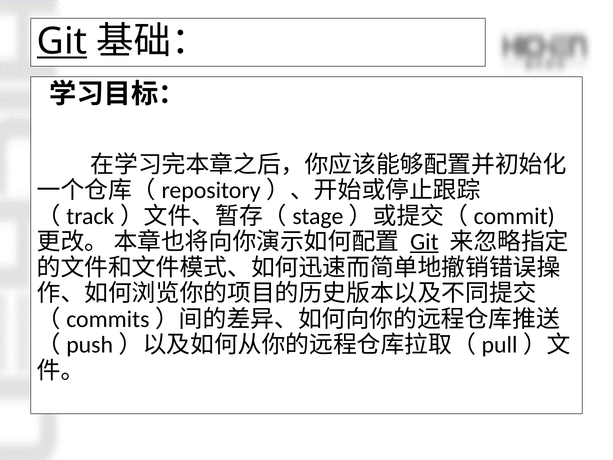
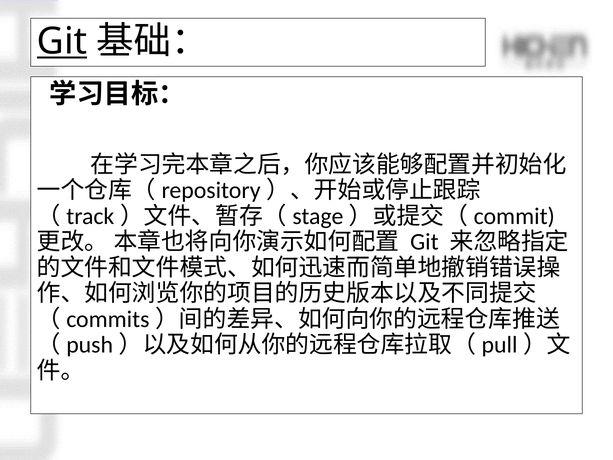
Git underline: present -> none (424, 242)
